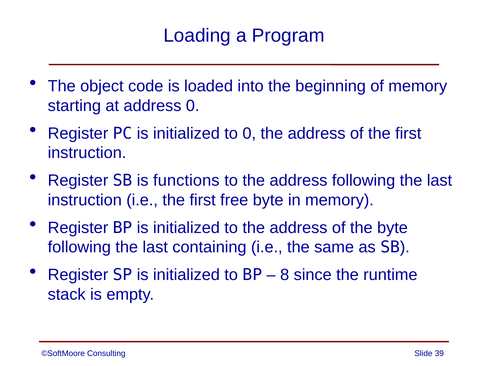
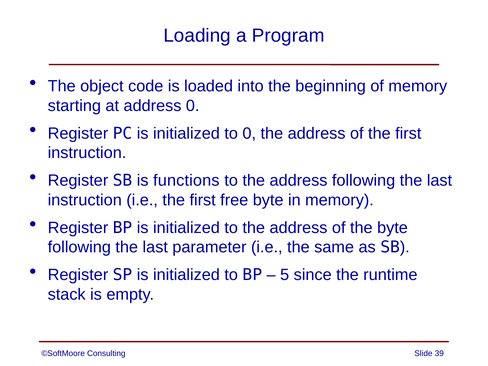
containing: containing -> parameter (209, 247)
8: 8 -> 5 (285, 275)
